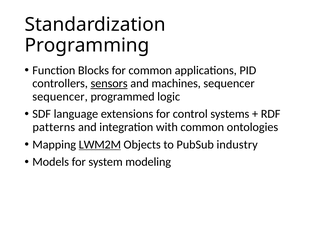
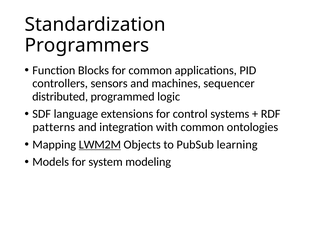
Programming: Programming -> Programmers (87, 45)
sensors underline: present -> none (109, 83)
sequencer: sequencer -> distributed (60, 97)
industry: industry -> learning (237, 145)
